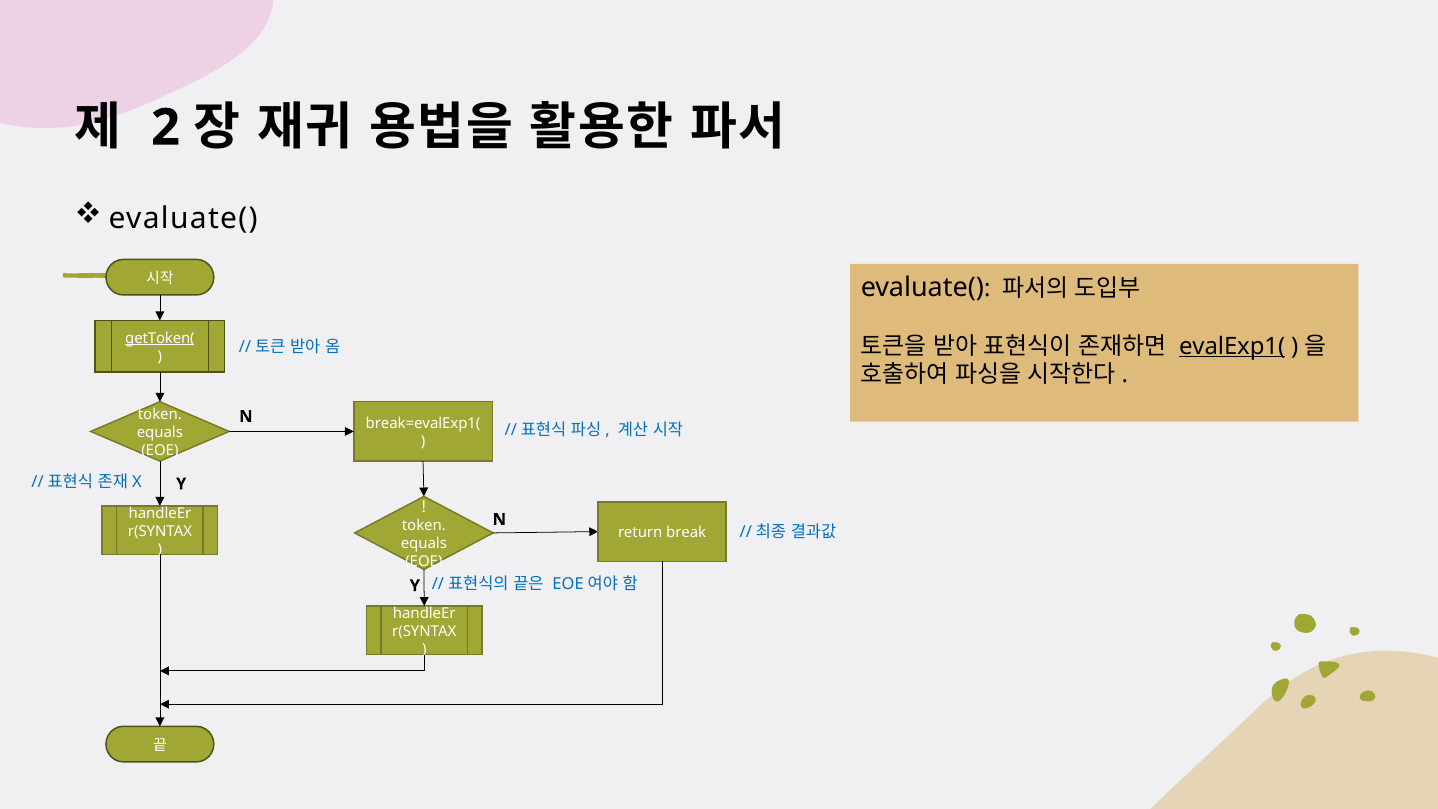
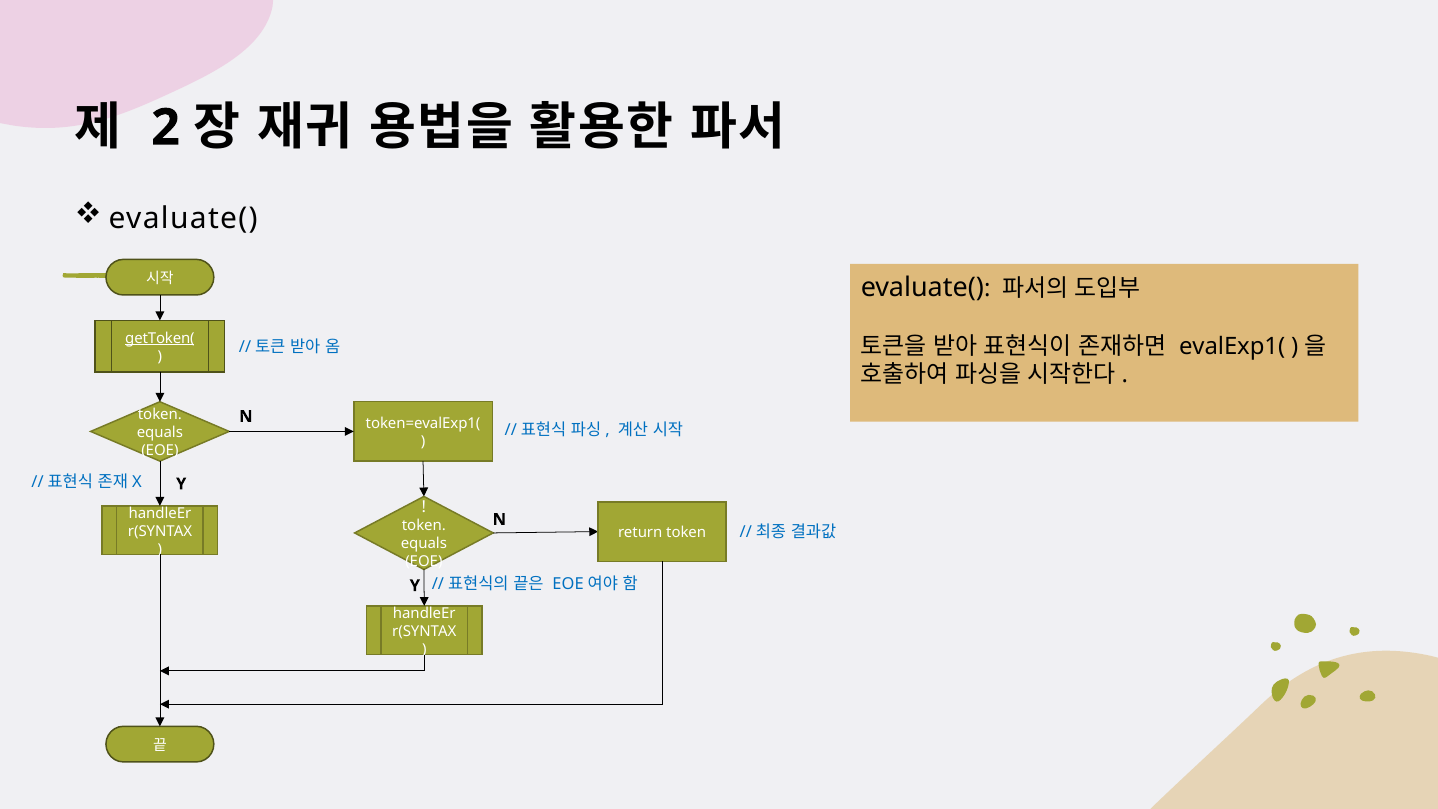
evalExp1( underline: present -> none (1232, 346)
break=evalExp1(: break=evalExp1( -> token=evalExp1( (423, 423)
return break: break -> token (686, 533)
